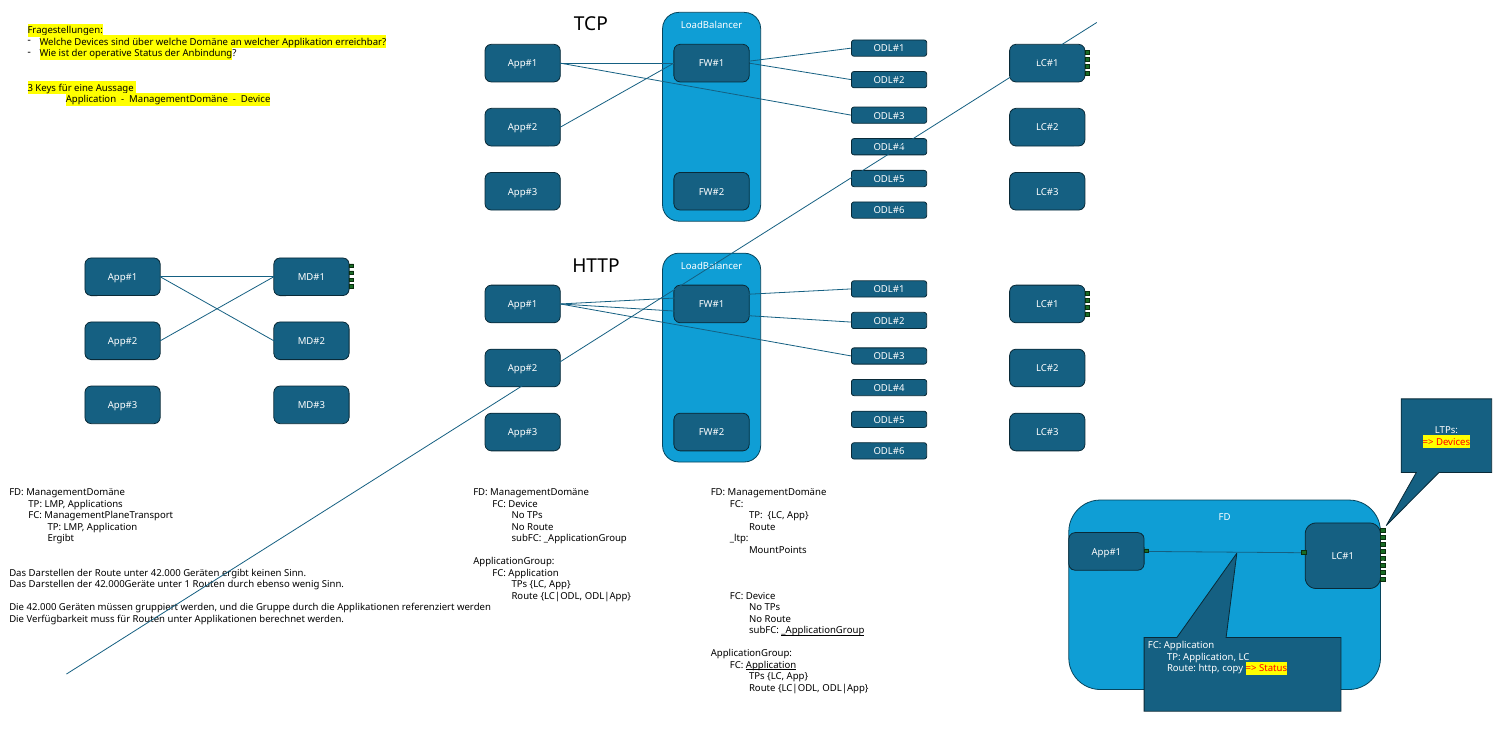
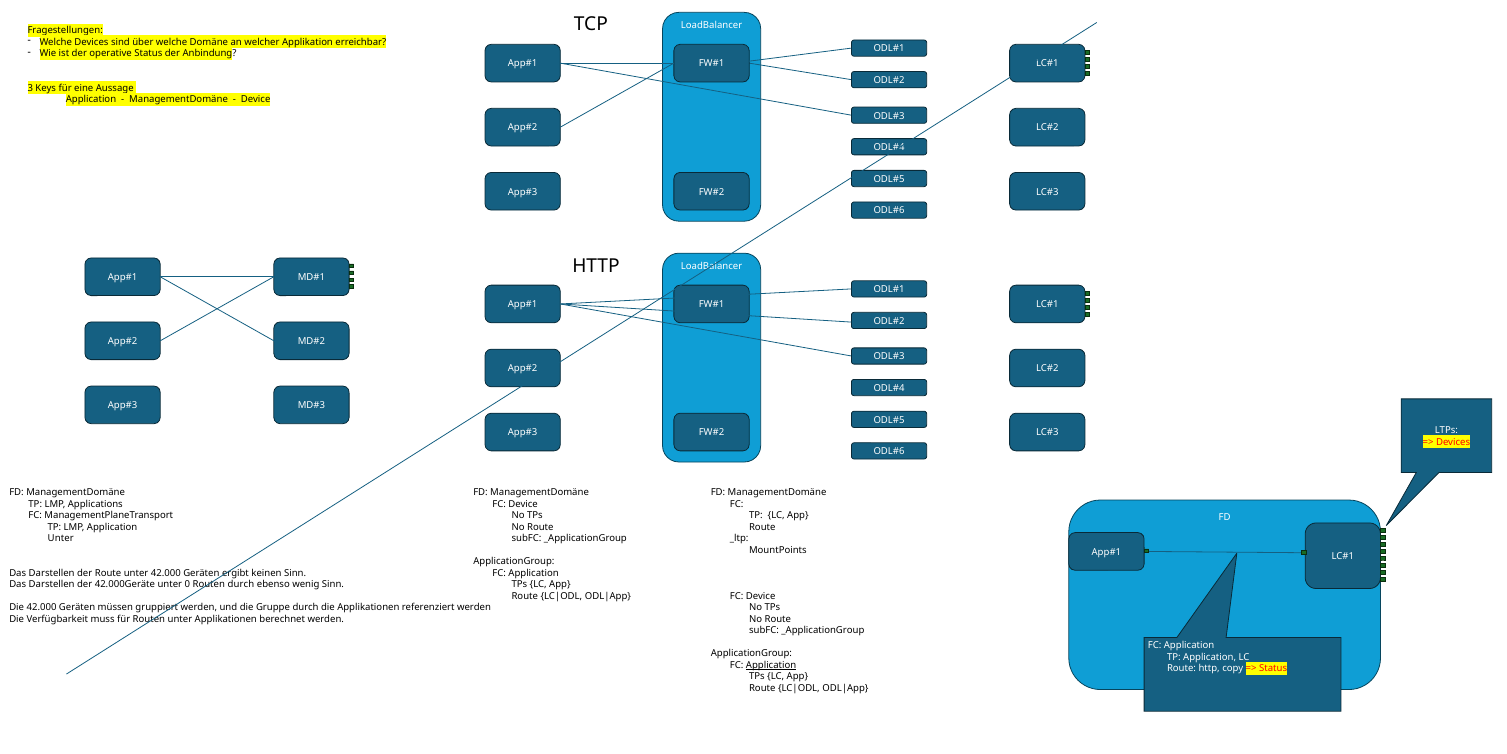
Ergibt: Ergibt -> Unter (61, 538)
1: 1 -> 0 (187, 584)
_ApplicationGroup underline: present -> none (823, 630)
